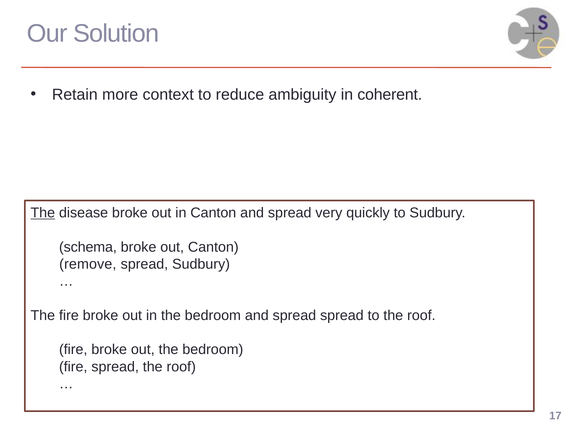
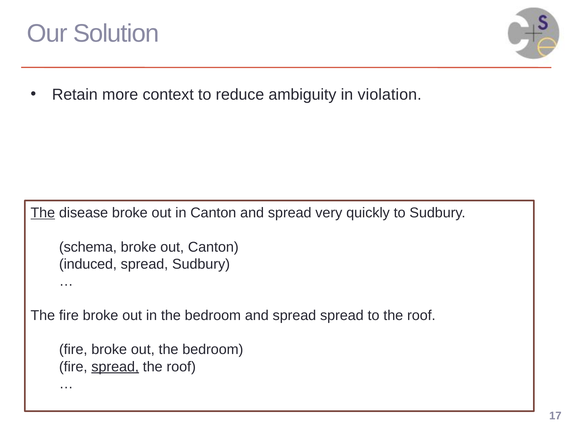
coherent: coherent -> violation (390, 95)
remove: remove -> induced (88, 264)
spread underline: none -> present (115, 367)
